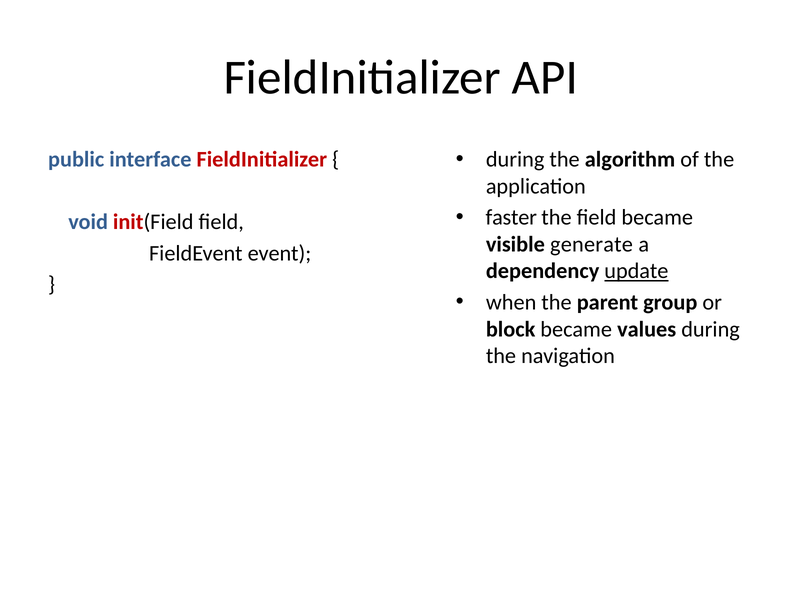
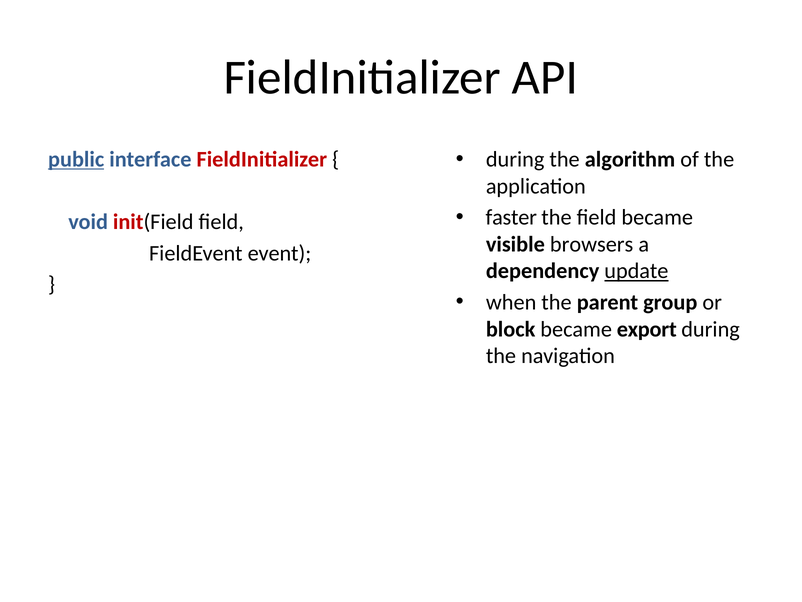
public underline: none -> present (76, 159)
generate: generate -> browsers (592, 244)
values: values -> export (647, 329)
